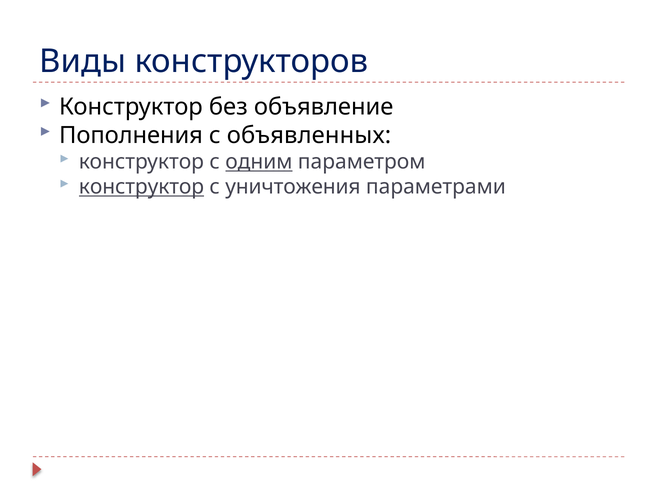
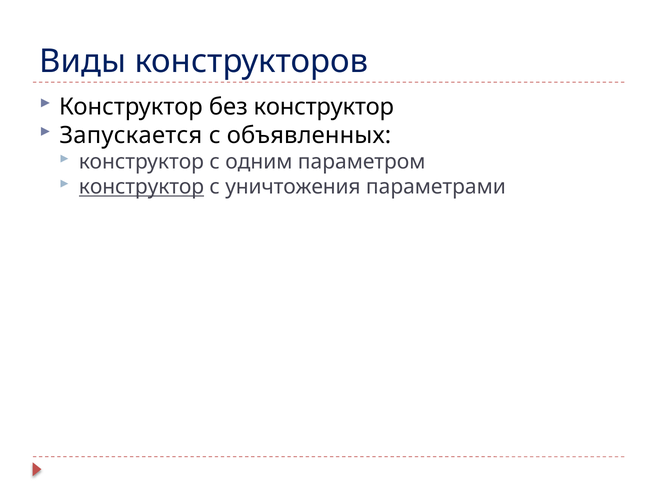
без объявление: объявление -> конструктор (324, 107)
Пополнения: Пополнения -> Запускается (131, 135)
одним underline: present -> none (259, 162)
